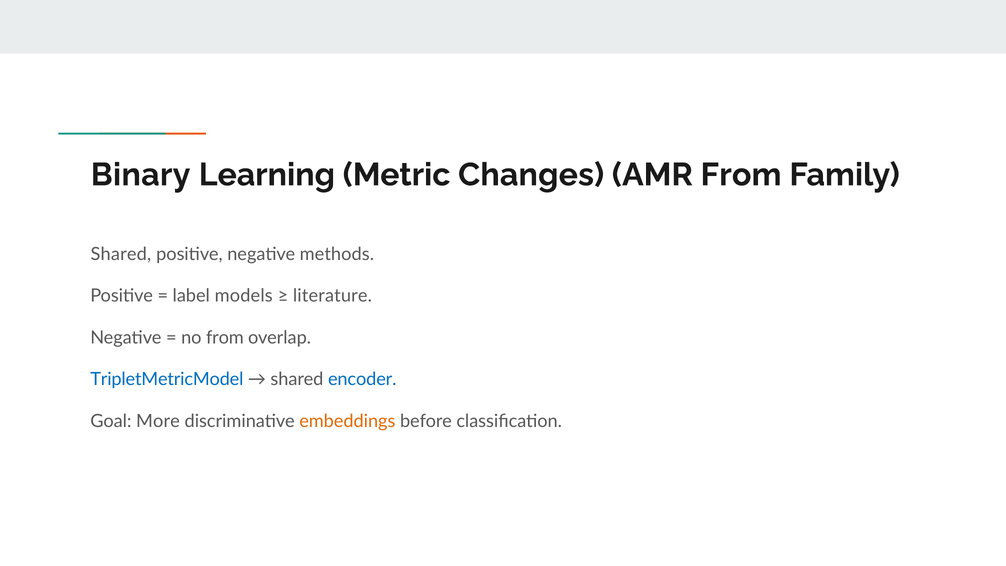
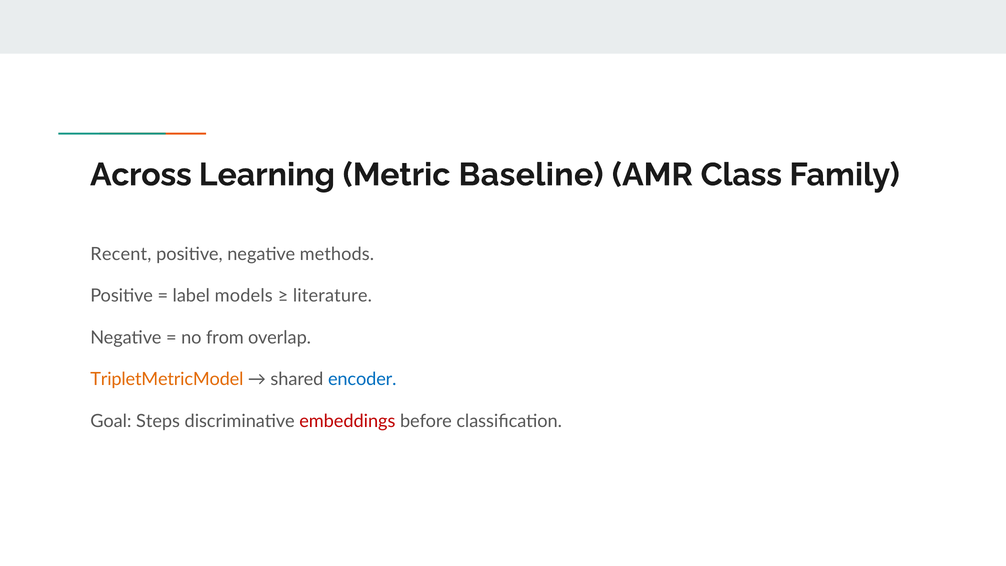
Binary: Binary -> Across (141, 175)
Changes: Changes -> Baseline (531, 175)
AMR From: From -> Class (741, 175)
Shared: Shared -> Recent (121, 254)
TripletMetricModel colour: blue -> orange (167, 379)
More: More -> Steps (158, 421)
embeddings colour: orange -> red (347, 421)
